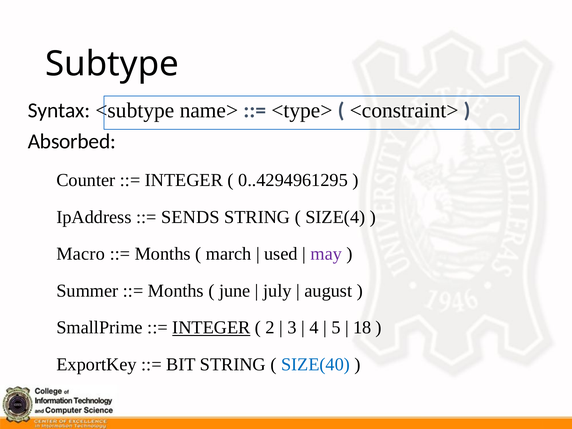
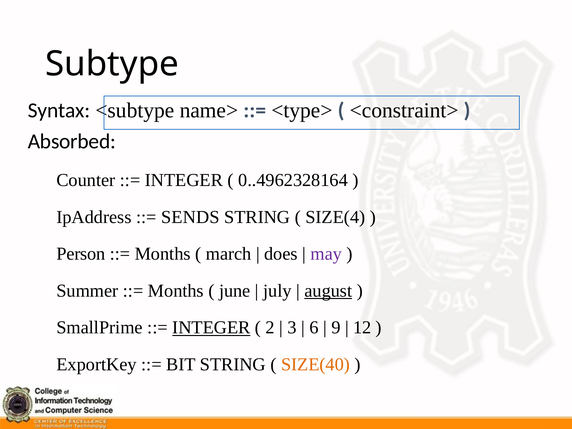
0..4294961295: 0..4294961295 -> 0..4962328164 (293, 180)
Macro: Macro -> Person (81, 254)
used: used -> does (281, 254)
august underline: none -> present (328, 291)
4: 4 -> 6 (314, 328)
5: 5 -> 9 (336, 328)
18: 18 -> 12 (362, 328)
SIZE(40 colour: blue -> orange (316, 364)
